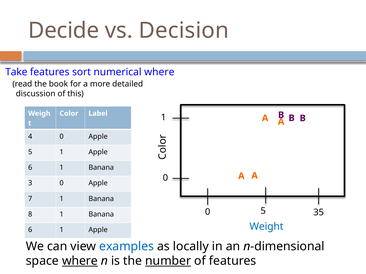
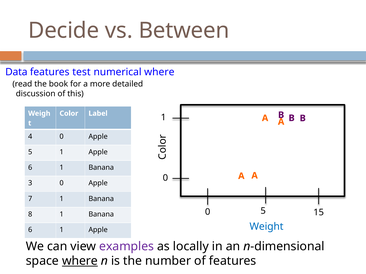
Decision: Decision -> Between (184, 31)
Take: Take -> Data (16, 72)
sort: sort -> test (81, 72)
35: 35 -> 15 (319, 213)
examples colour: blue -> purple (127, 247)
number underline: present -> none (168, 261)
